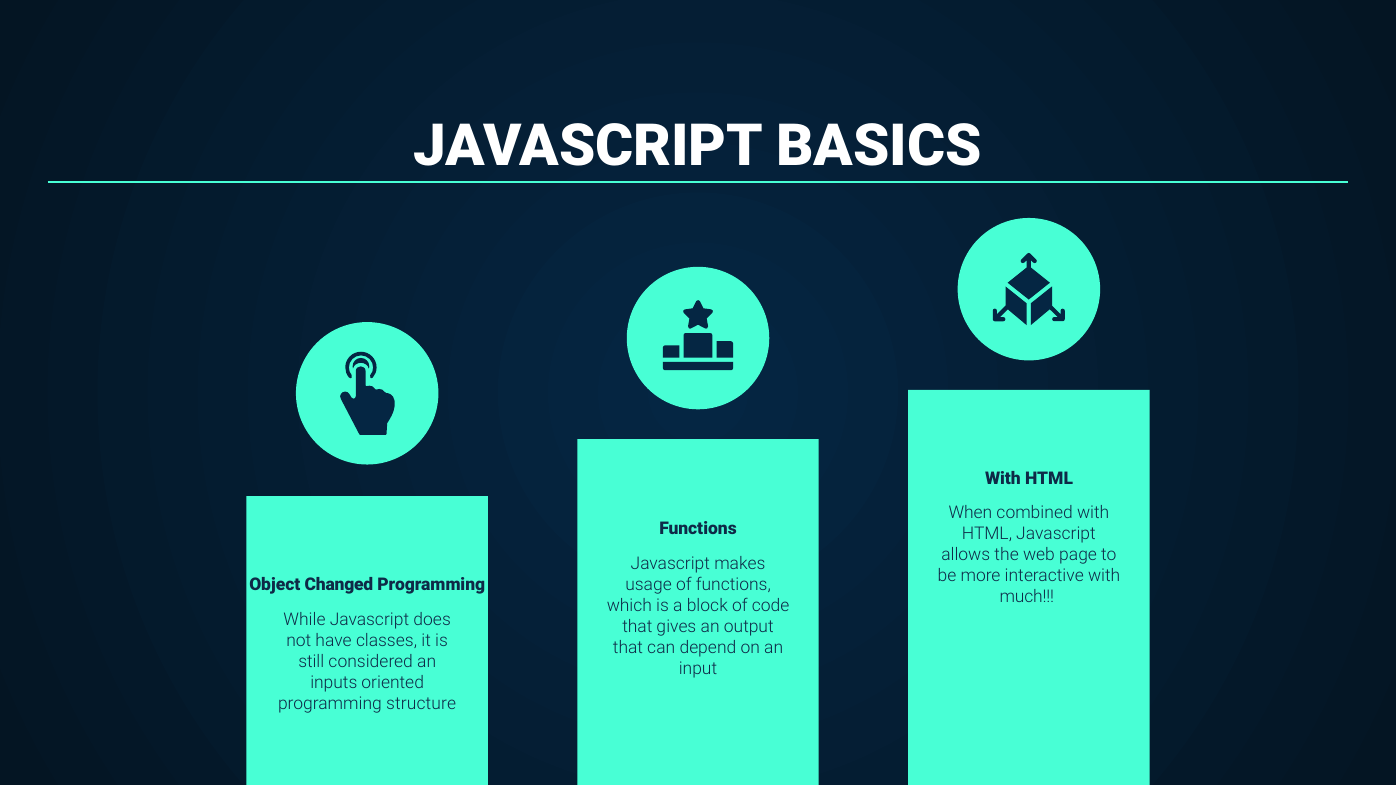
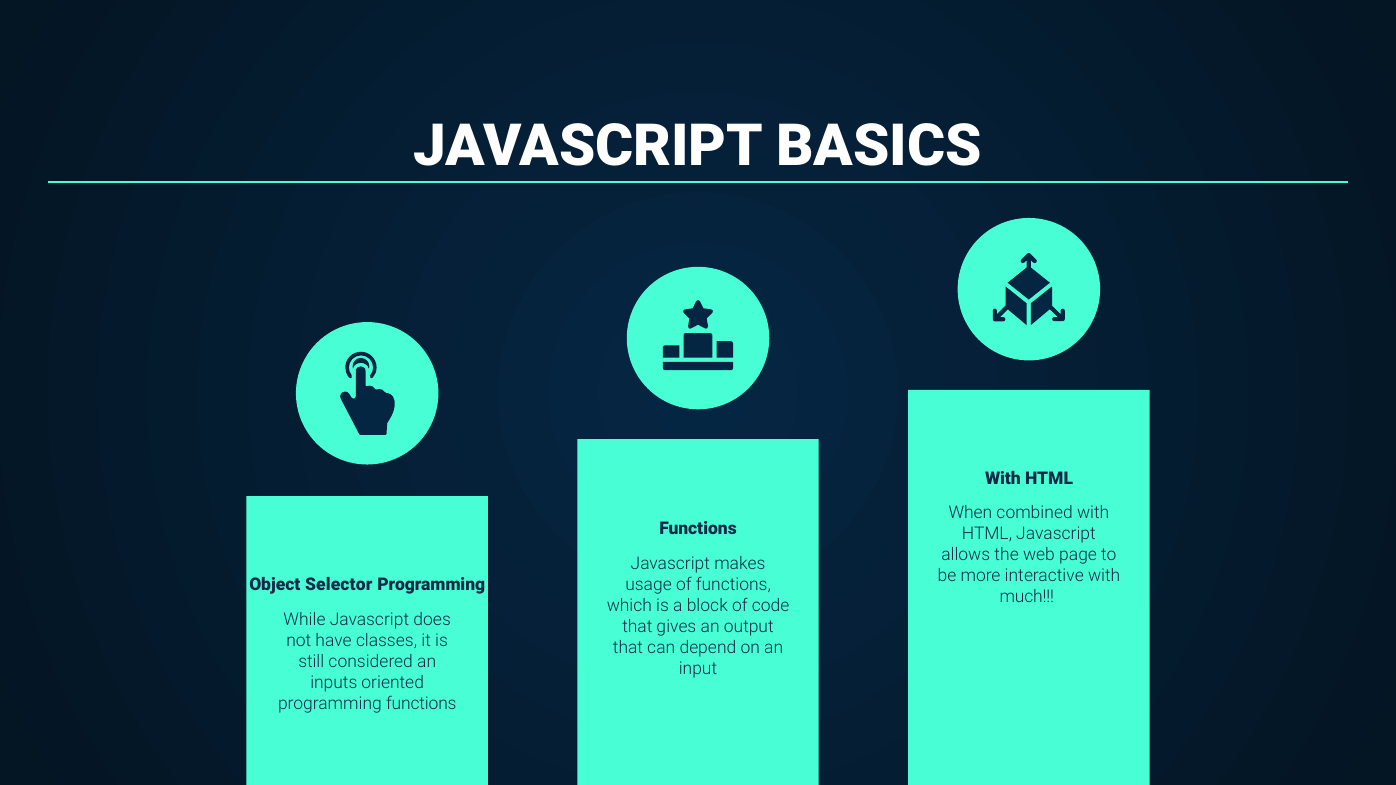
Changed: Changed -> Selector (339, 585)
programming structure: structure -> functions (421, 704)
